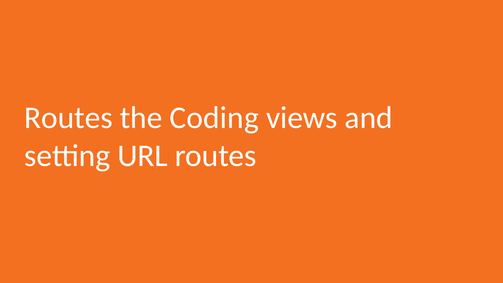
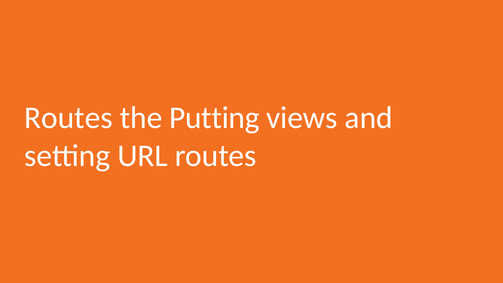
Coding: Coding -> Putting (214, 118)
